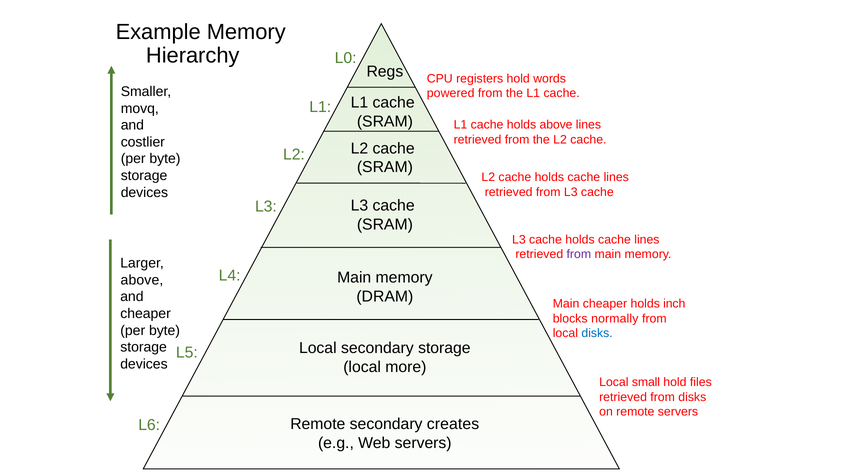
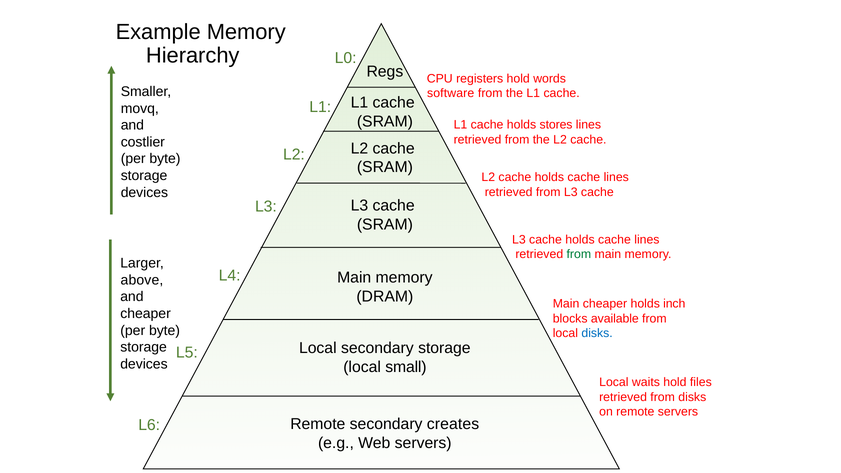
powered: powered -> software (451, 93)
holds above: above -> stores (556, 125)
from colour: purple -> green (579, 254)
normally: normally -> available (615, 319)
more: more -> small (406, 367)
small: small -> waits (646, 382)
